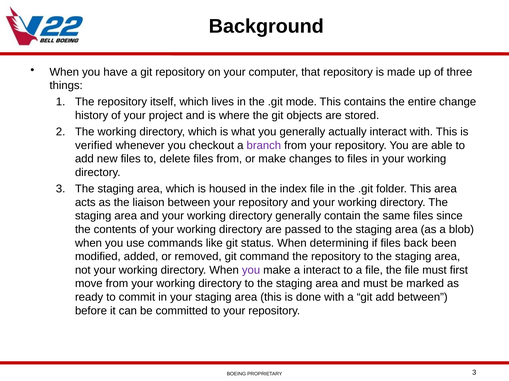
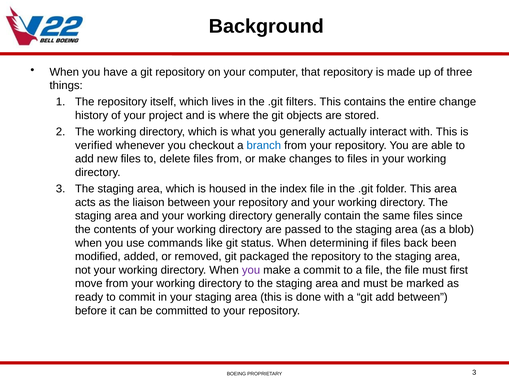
mode: mode -> filters (301, 102)
branch colour: purple -> blue (264, 146)
command: command -> packaged (264, 257)
a interact: interact -> commit (322, 271)
